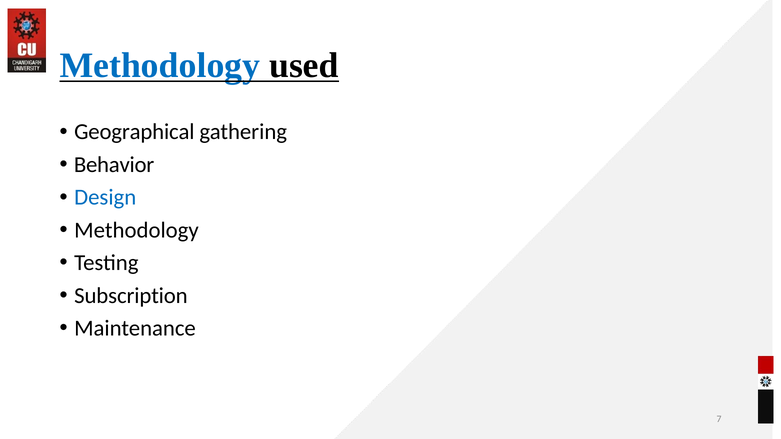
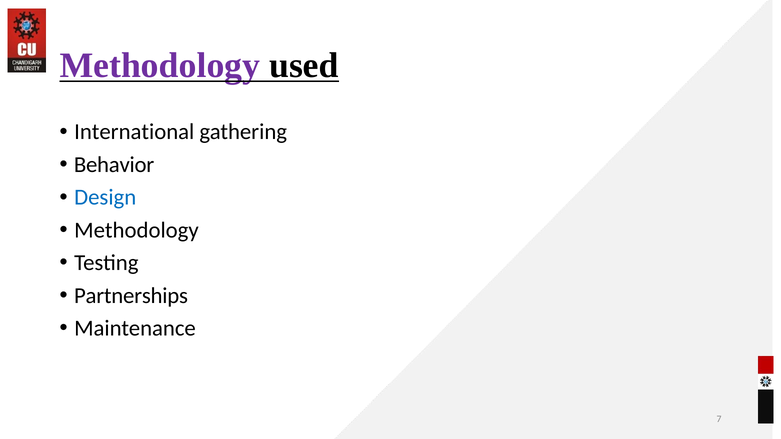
Methodology colour: blue -> purple (160, 66)
Geographical: Geographical -> International (134, 132)
Subscription: Subscription -> Partnerships (131, 296)
